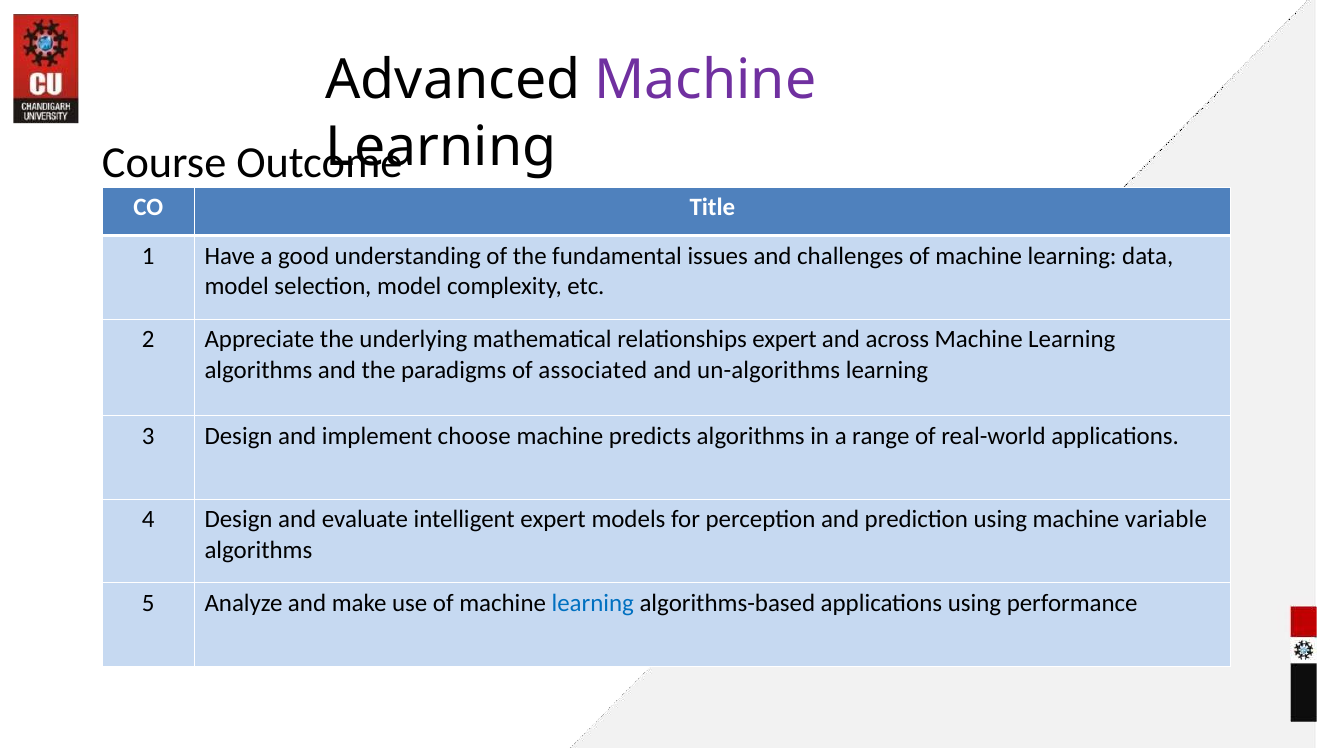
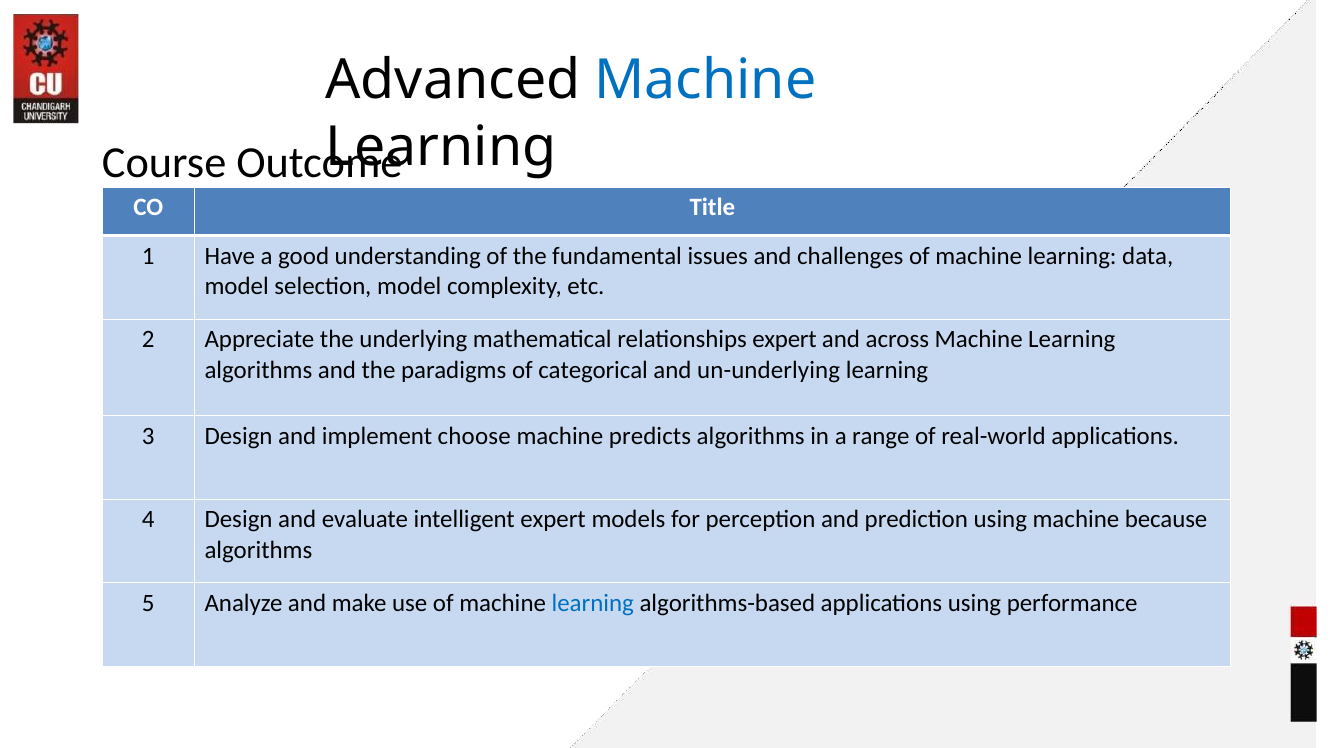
Machine colour: purple -> blue (705, 81)
associated: associated -> categorical (593, 370)
un-algorithms: un-algorithms -> un-underlying (769, 370)
variable: variable -> because (1166, 520)
